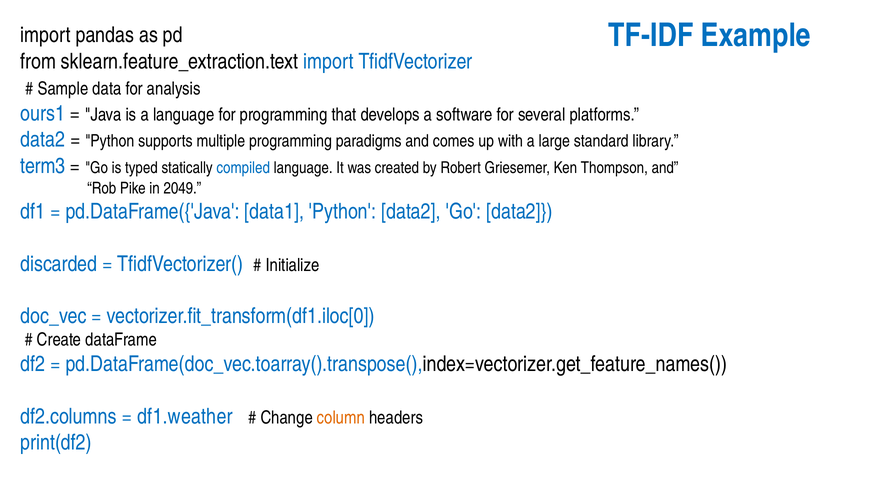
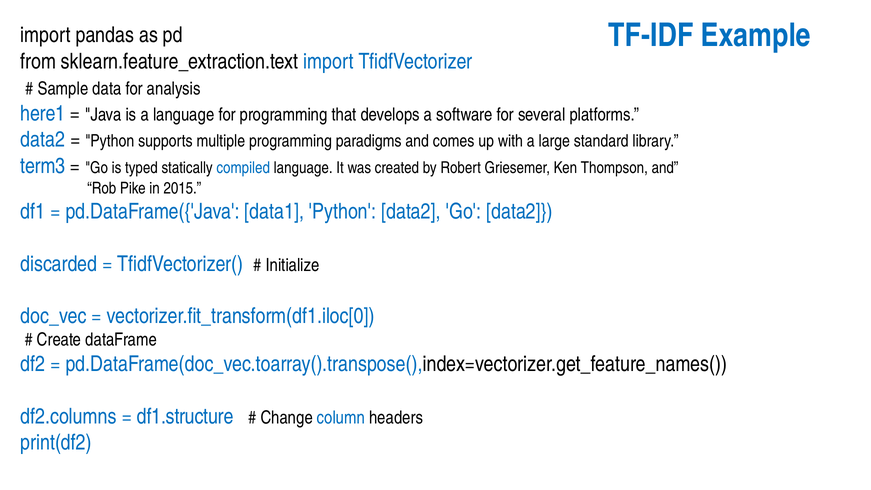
ours1: ours1 -> here1 (43, 114)
2049: 2049 -> 2015 (182, 188)
df1.weather: df1.weather -> df1.structure (185, 416)
column colour: orange -> blue (341, 417)
